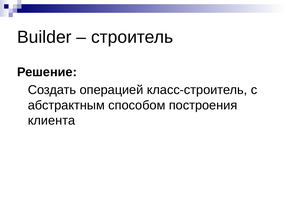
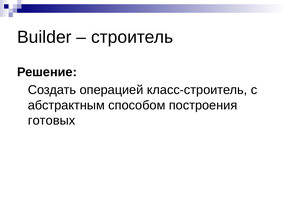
клиента: клиента -> готовых (52, 120)
